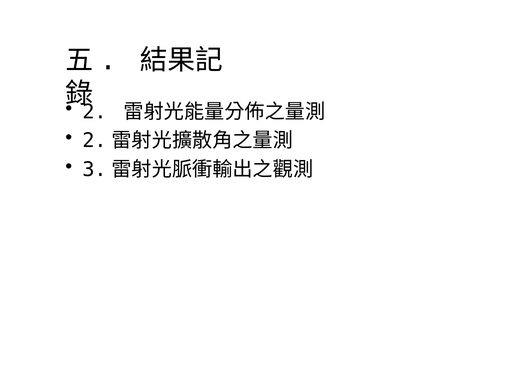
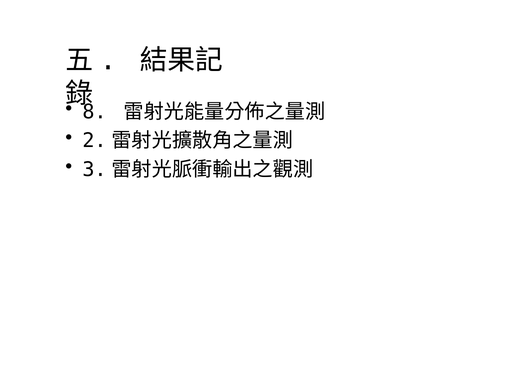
2: 2 -> 8 (95, 112)
